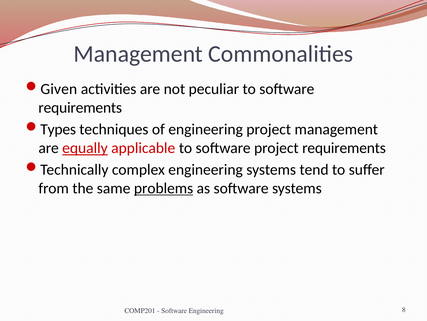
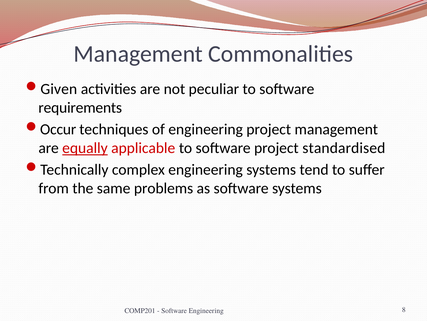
Types: Types -> Occur (58, 129)
project requirements: requirements -> standardised (344, 148)
problems underline: present -> none (164, 188)
